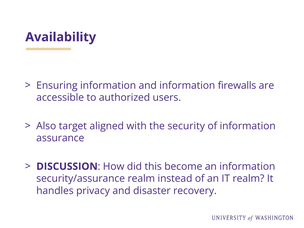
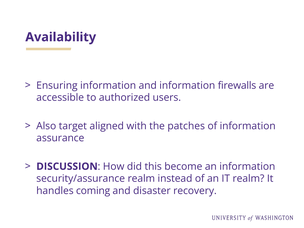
security: security -> patches (186, 126)
privacy: privacy -> coming (93, 191)
